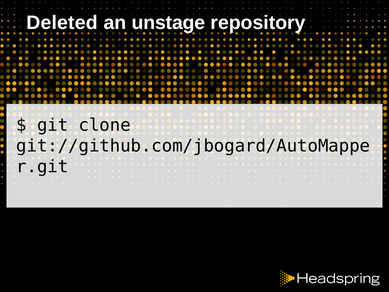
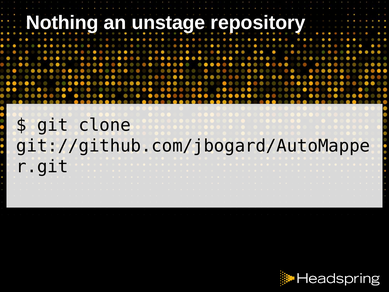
Deleted: Deleted -> Nothing (62, 23)
